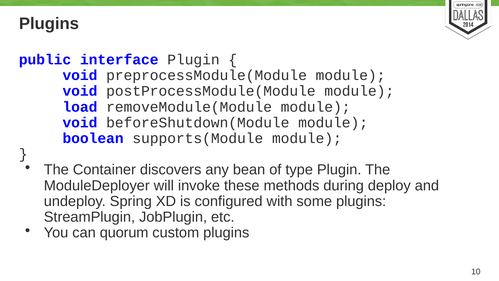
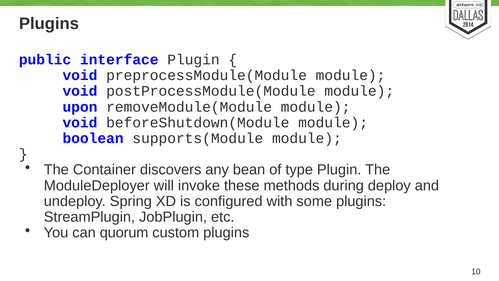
load: load -> upon (80, 107)
